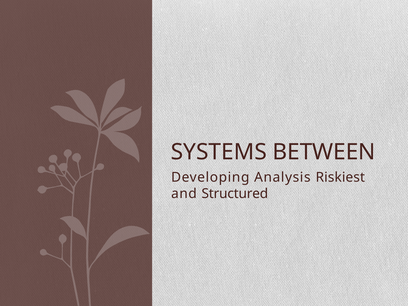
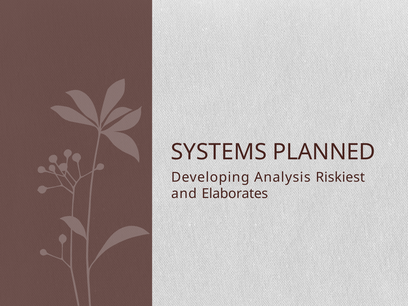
BETWEEN: BETWEEN -> PLANNED (324, 152)
Structured: Structured -> Elaborates (235, 194)
